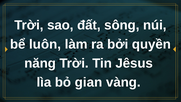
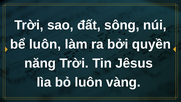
bỏ gian: gian -> luôn (89, 82)
